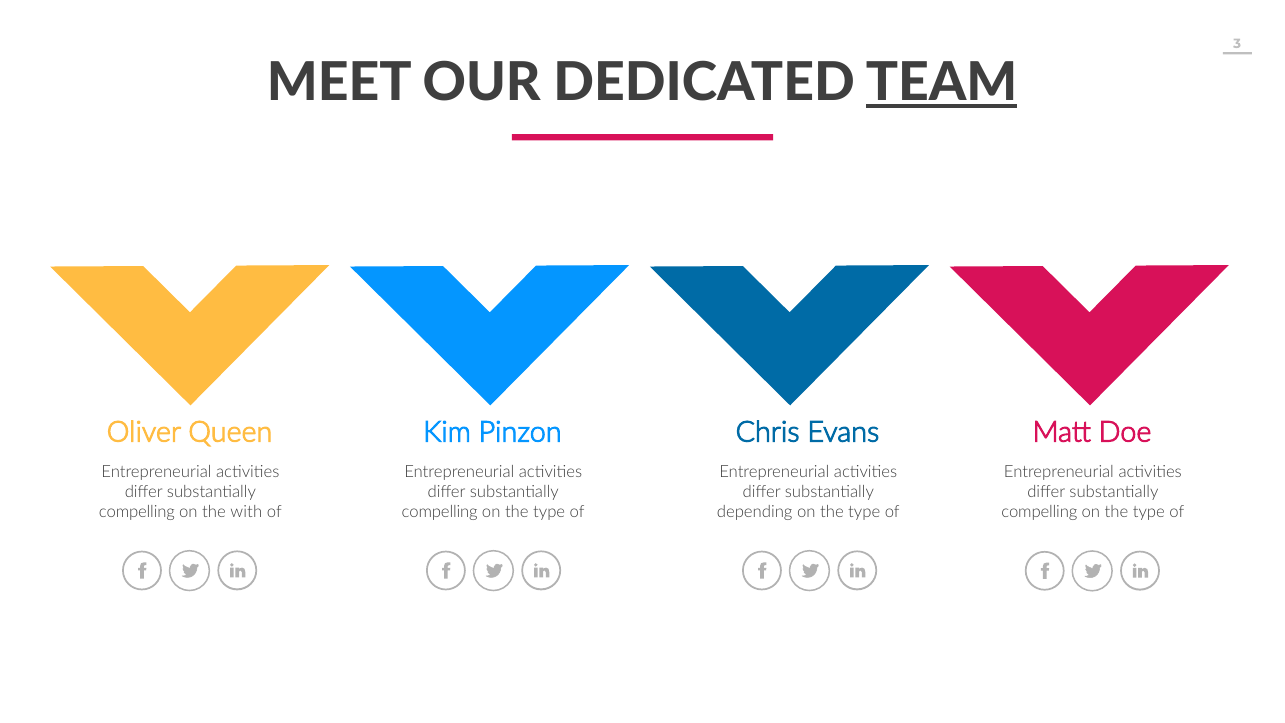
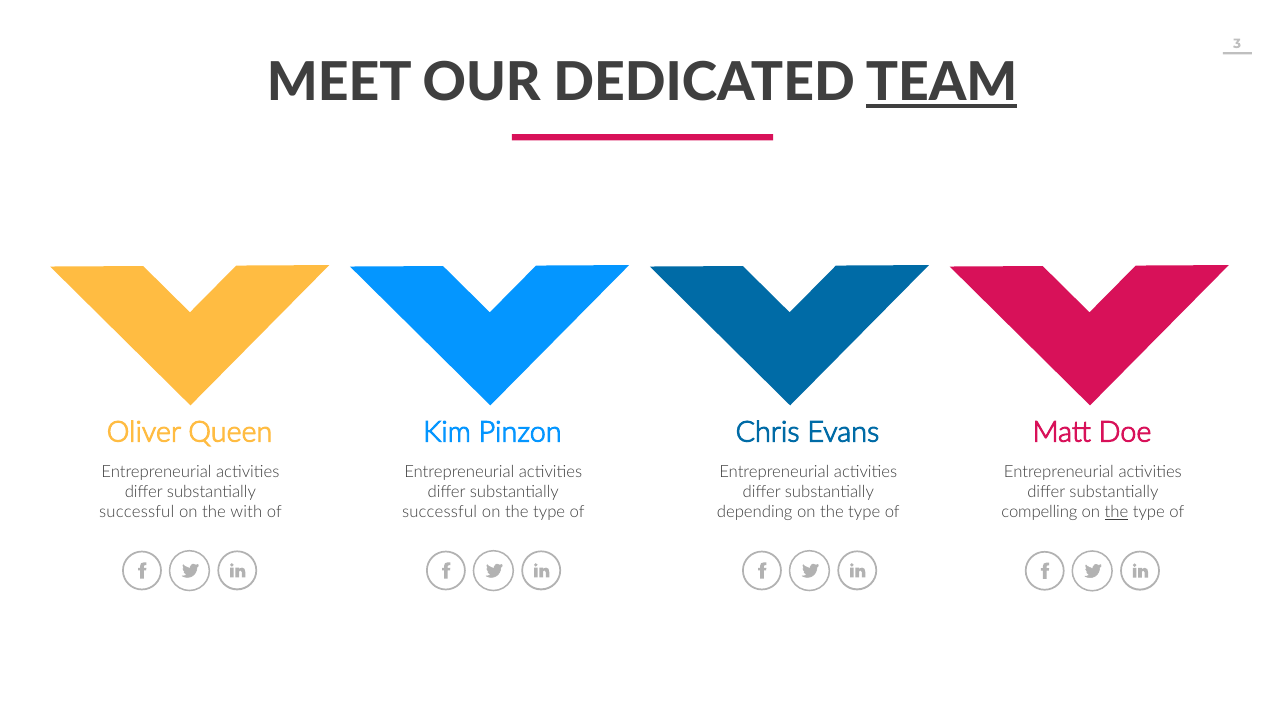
compelling: compelling -> successful (137, 512)
compelling: compelling -> successful (440, 512)
the underline: none -> present (1116, 512)
